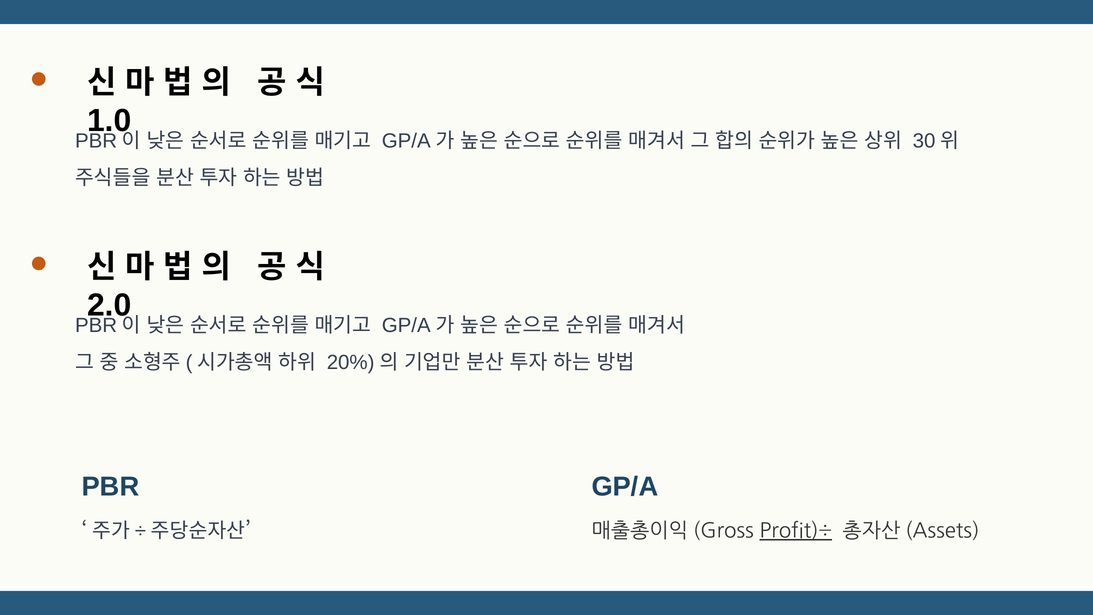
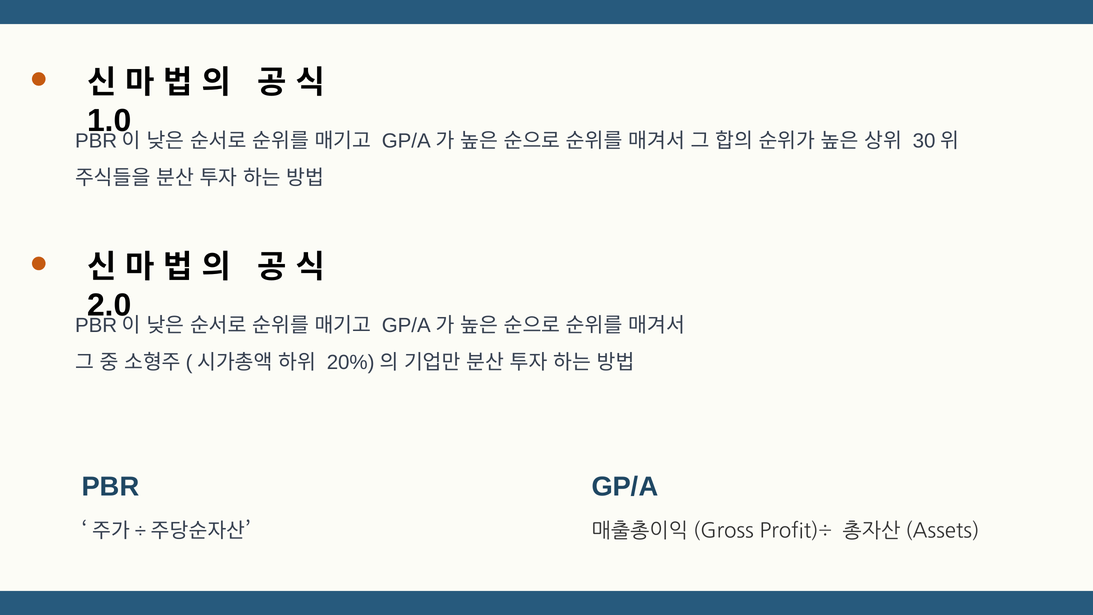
Profit)÷ underline: present -> none (796, 531)
